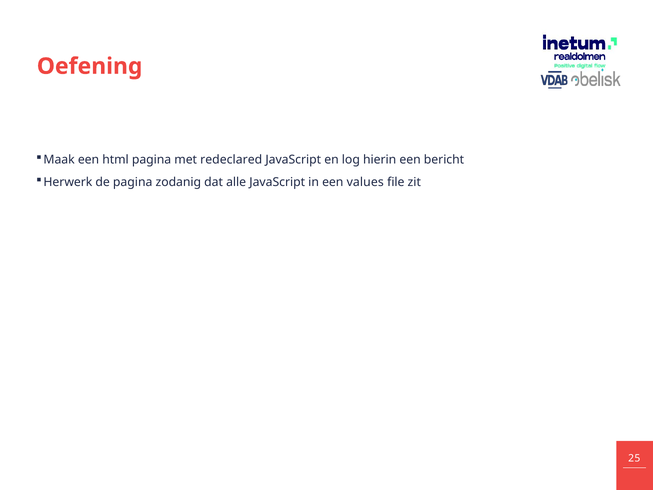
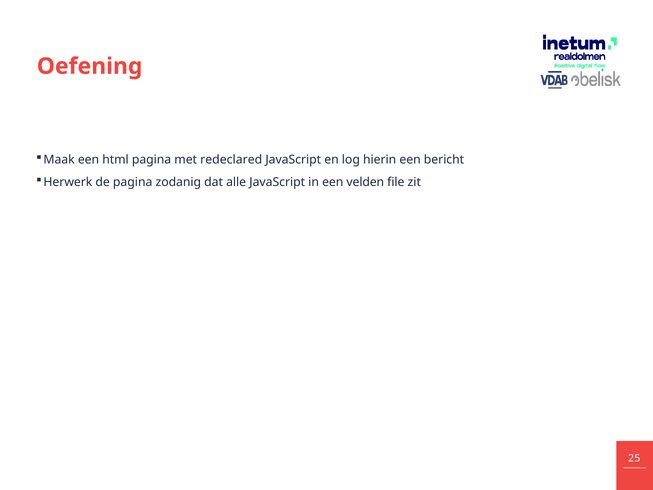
values: values -> velden (365, 182)
